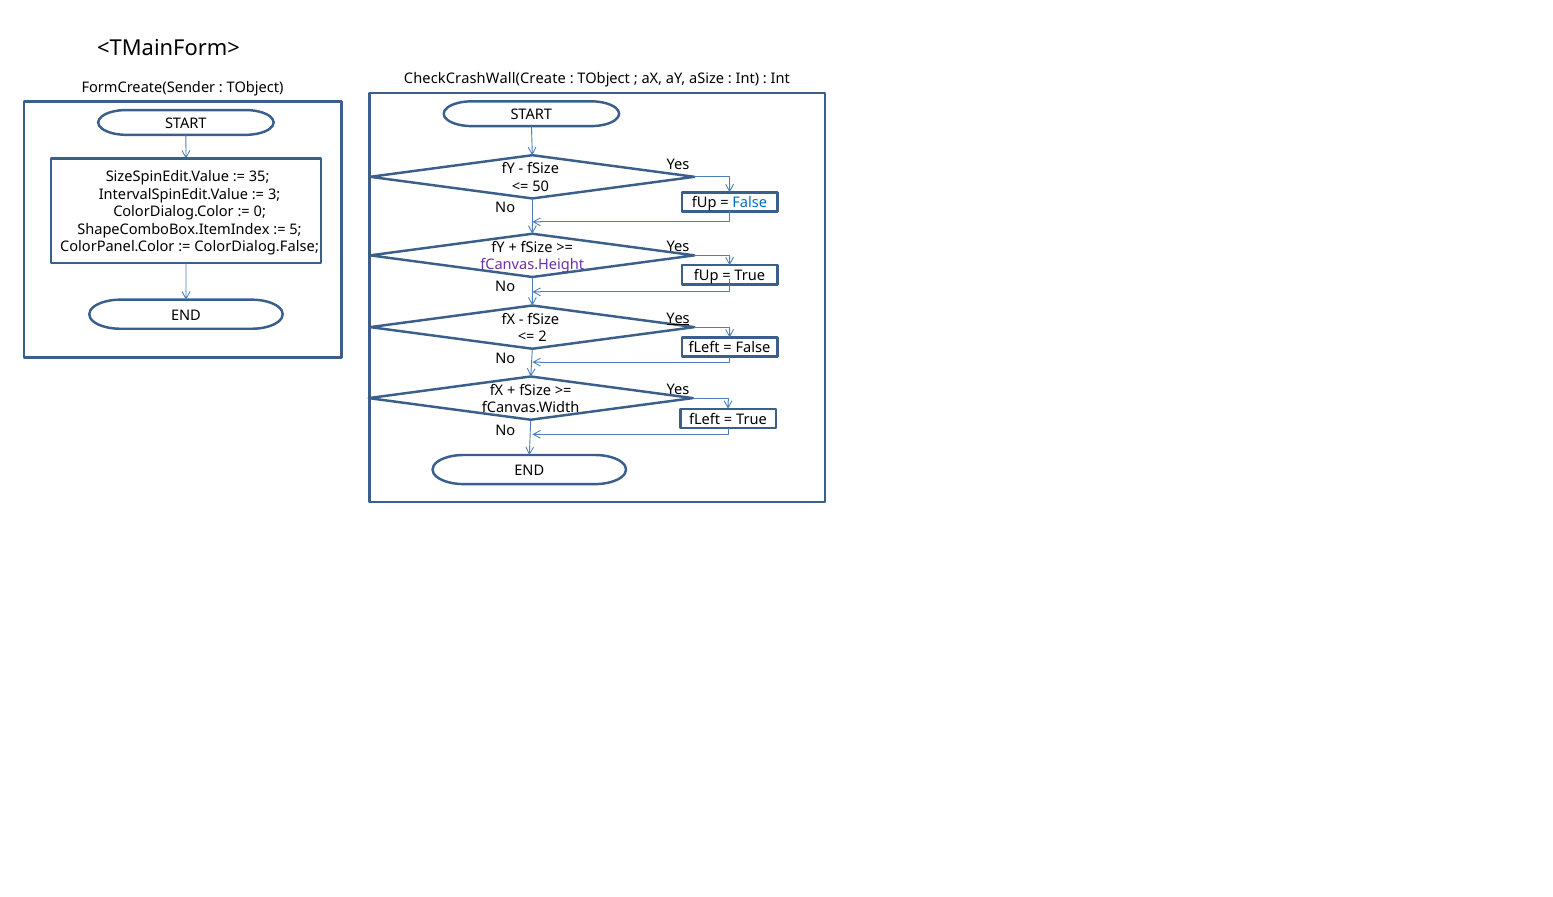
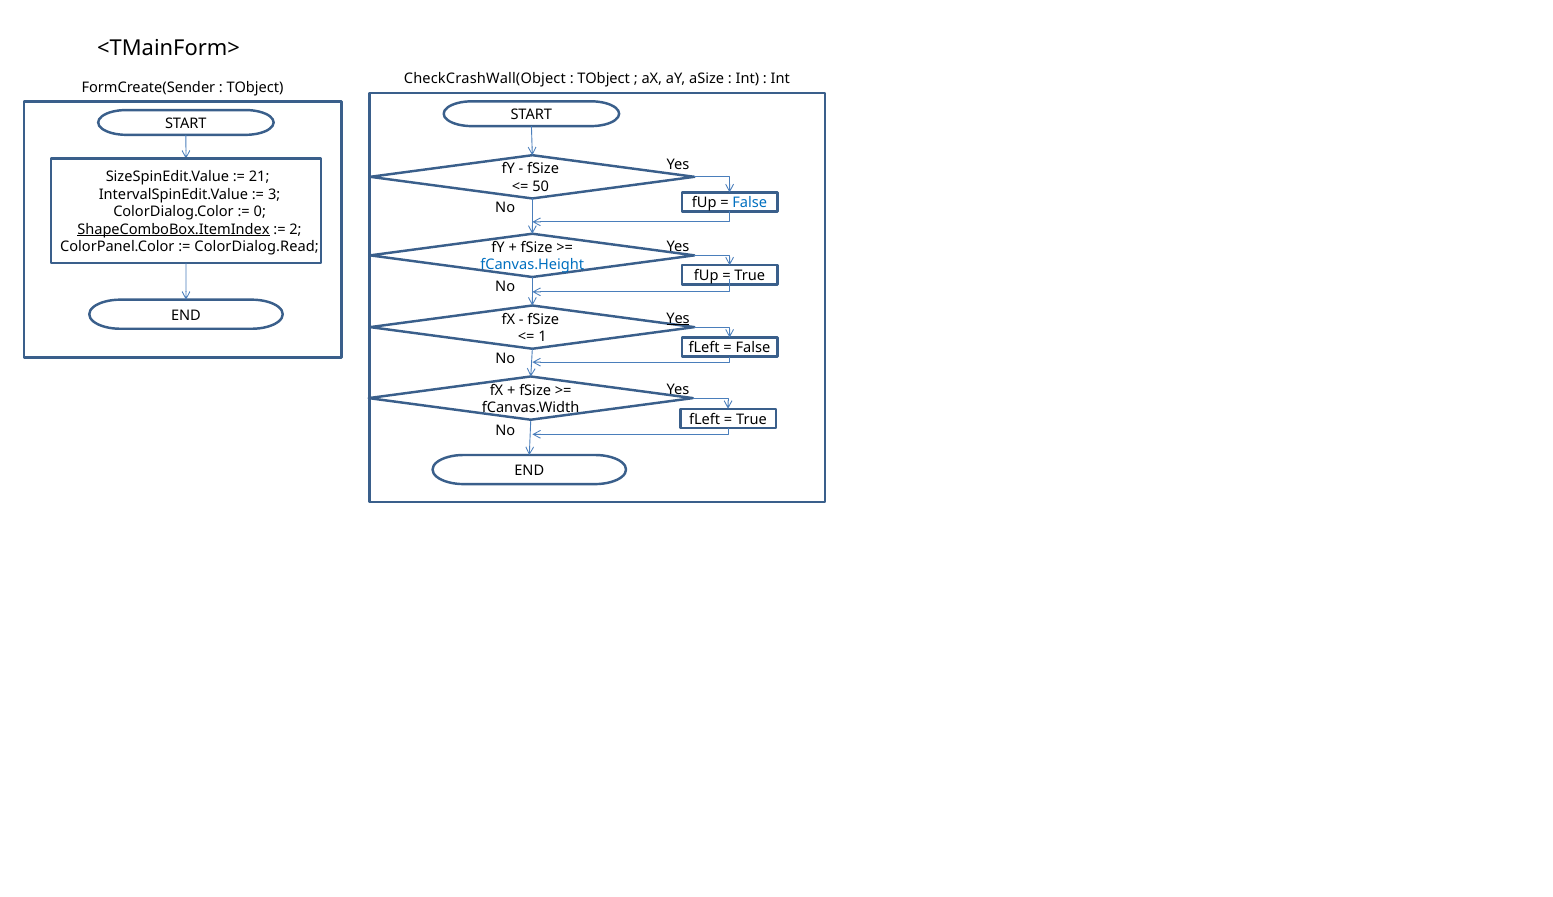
CheckCrashWall(Create: CheckCrashWall(Create -> CheckCrashWall(Object (485, 79)
35: 35 -> 21 (259, 177)
ShapeComboBox.ItemIndex underline: none -> present (173, 229)
5: 5 -> 2 (295, 229)
ColorDialog.False: ColorDialog.False -> ColorDialog.Read (257, 247)
fCanvas.Height colour: purple -> blue (532, 265)
2: 2 -> 1 (543, 337)
